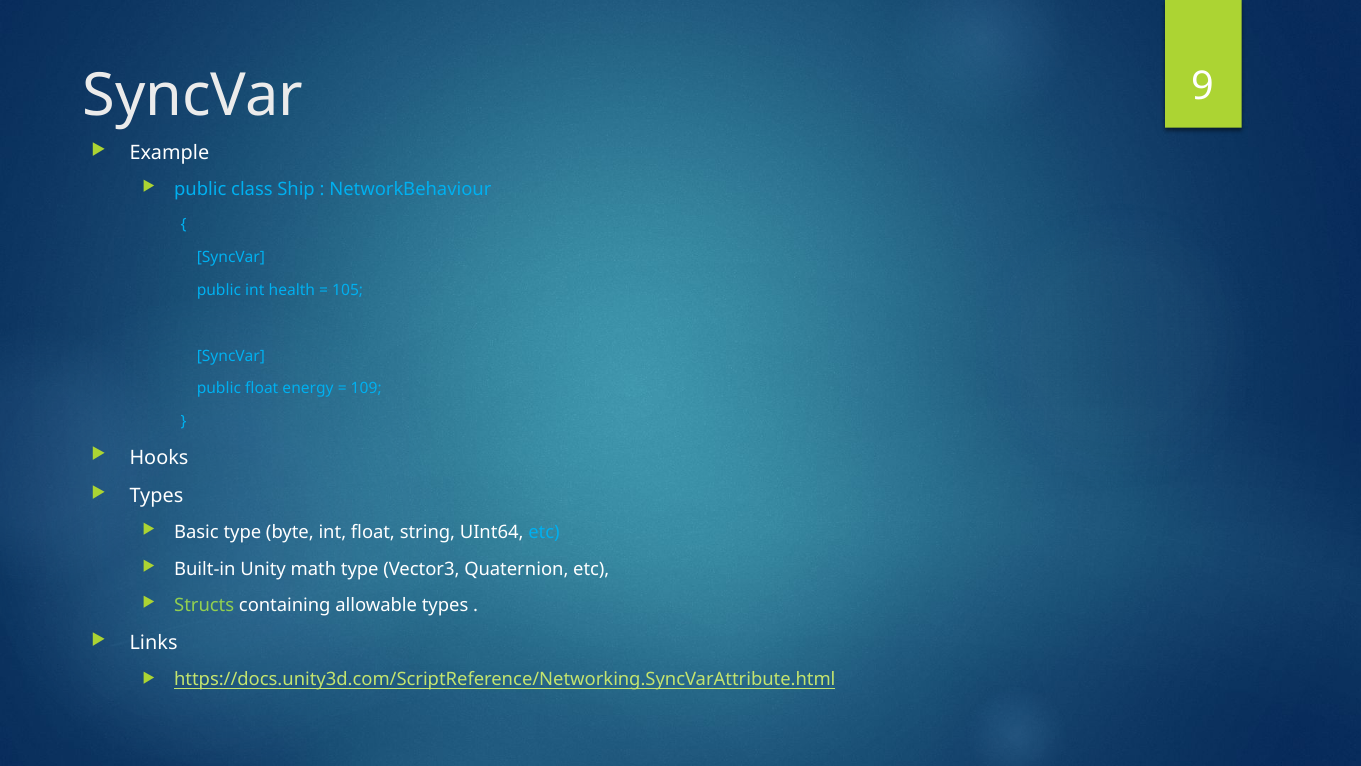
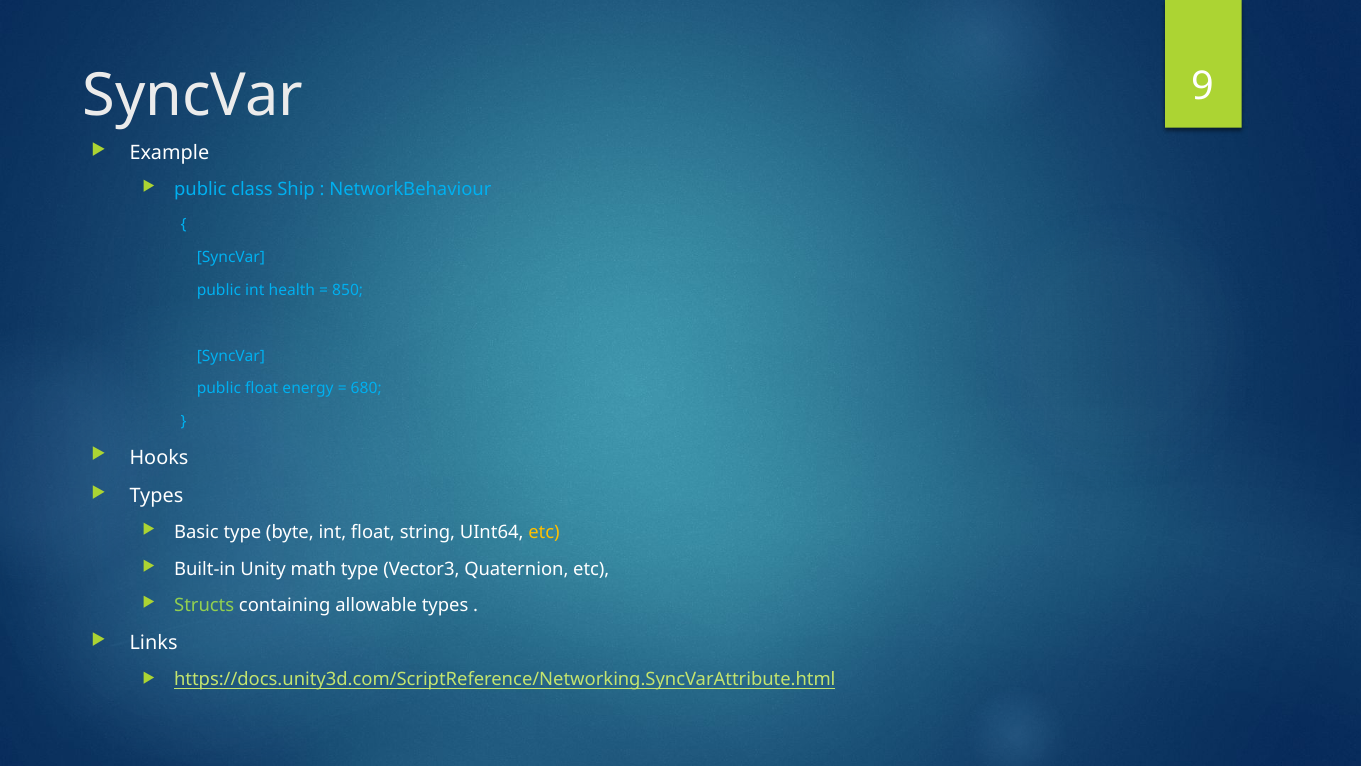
105: 105 -> 850 (348, 290)
109: 109 -> 680 (366, 389)
etc colour: light blue -> yellow (544, 532)
